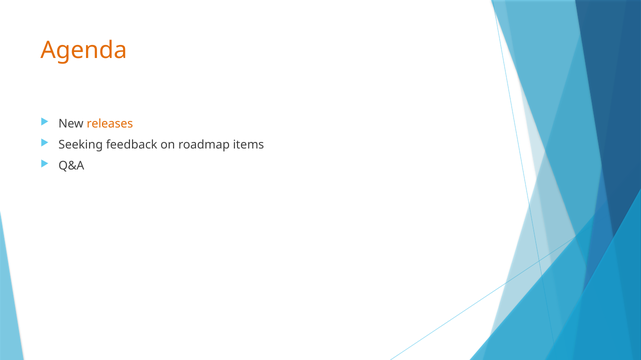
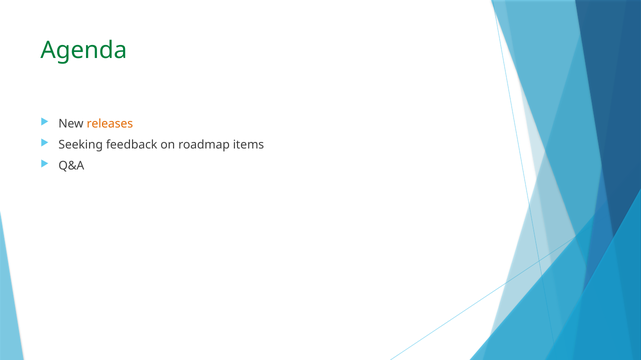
Agenda colour: orange -> green (84, 51)
